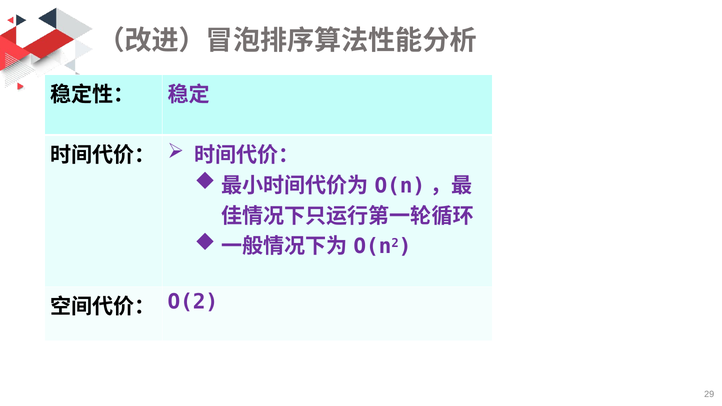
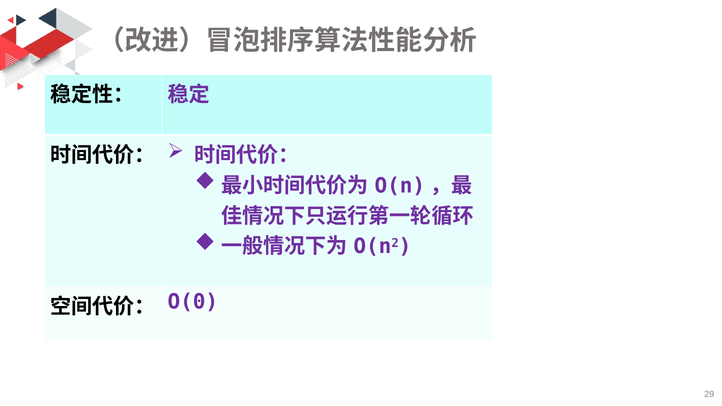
O(2: O(2 -> O(0 (193, 302)
